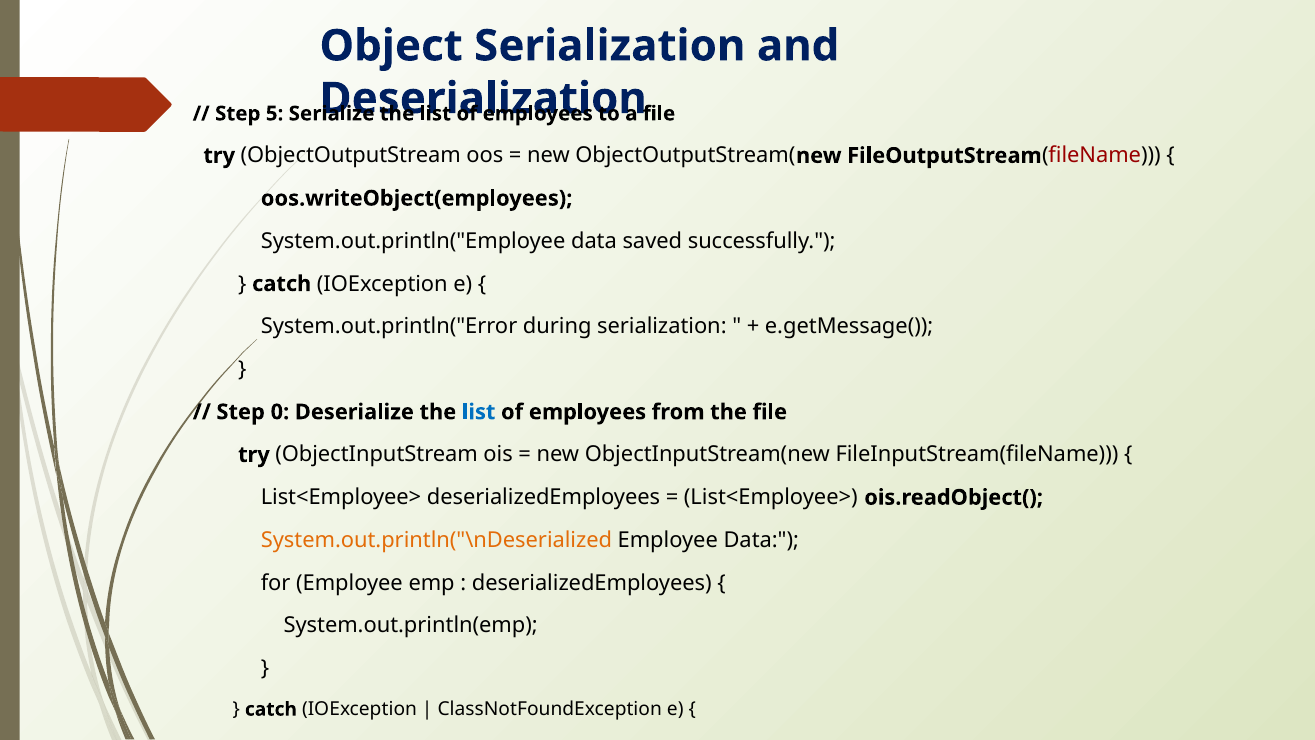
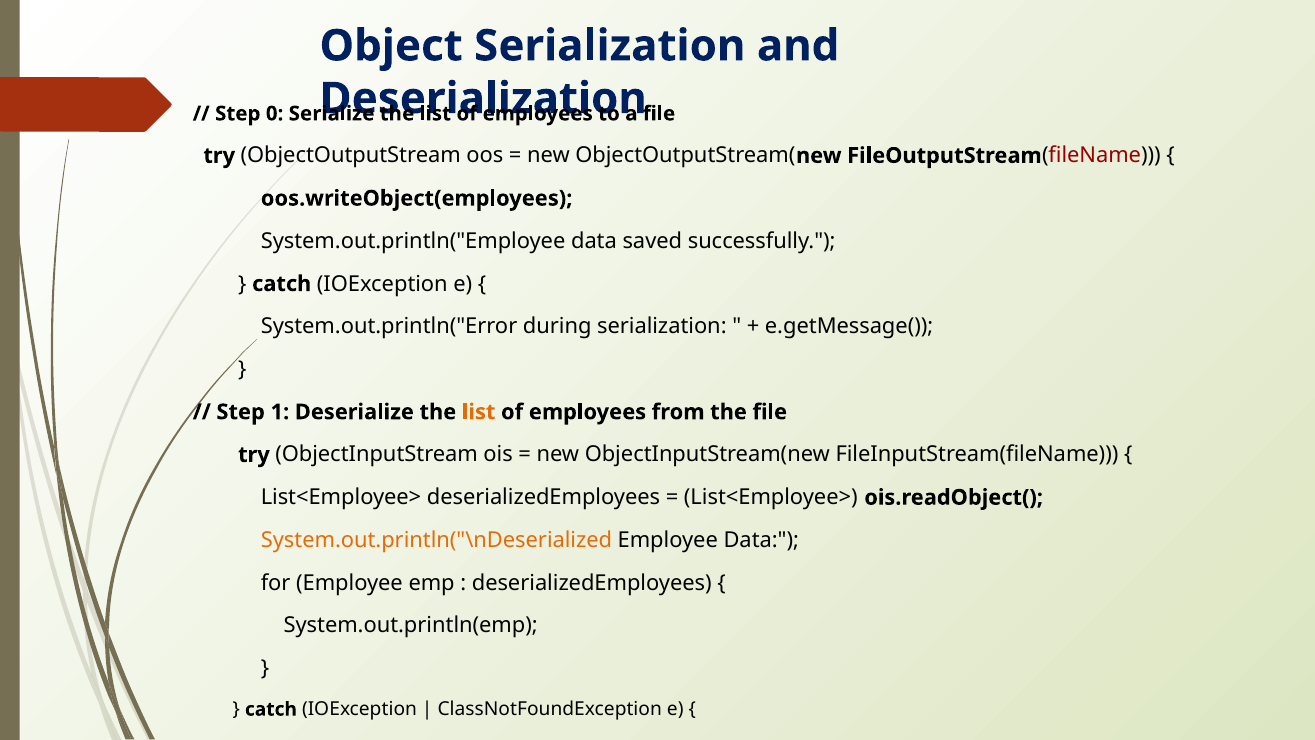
5: 5 -> 0 (275, 114)
0: 0 -> 1 (280, 412)
list colour: blue -> orange (479, 412)
